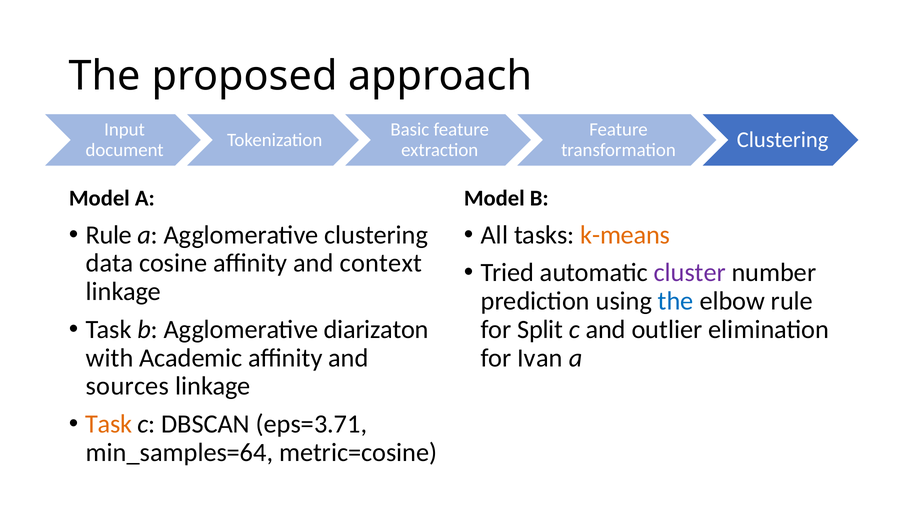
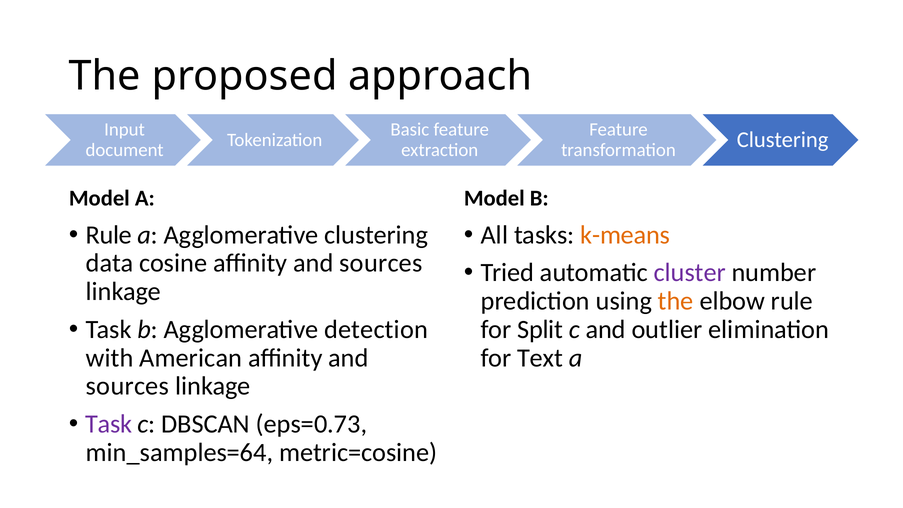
cosine affinity and context: context -> sources (381, 263)
the colour: blue -> orange (676, 301)
diarizaton: diarizaton -> detection (376, 329)
Academic: Academic -> American (191, 358)
Ivan: Ivan -> Text (540, 358)
Task colour: orange -> purple (109, 424)
eps=3.71: eps=3.71 -> eps=0.73 (311, 424)
